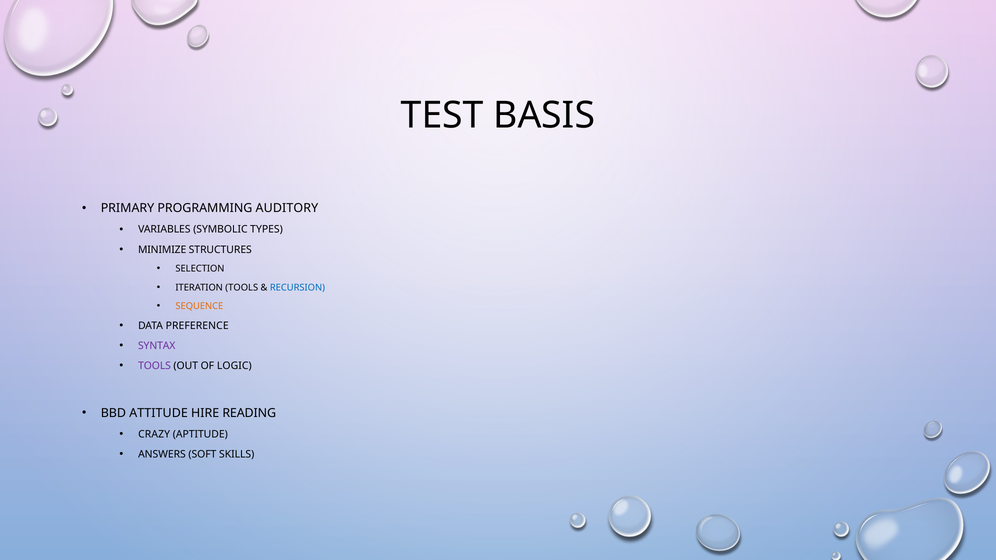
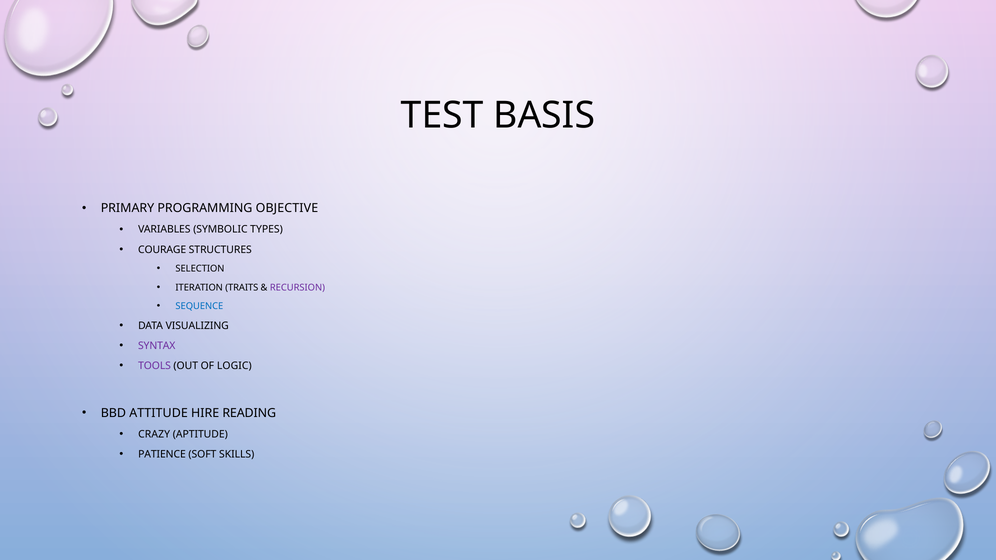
AUDITORY: AUDITORY -> OBJECTIVE (287, 208)
MINIMIZE: MINIMIZE -> COURAGE (162, 250)
ITERATION TOOLS: TOOLS -> TRAITS (242, 288)
RECURSION colour: blue -> purple (297, 288)
SEQUENCE colour: orange -> blue (199, 306)
PREFERENCE: PREFERENCE -> VISUALIZING (197, 326)
ANSWERS: ANSWERS -> PATIENCE (162, 455)
